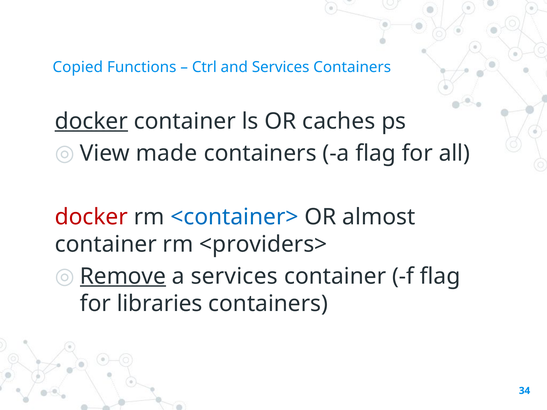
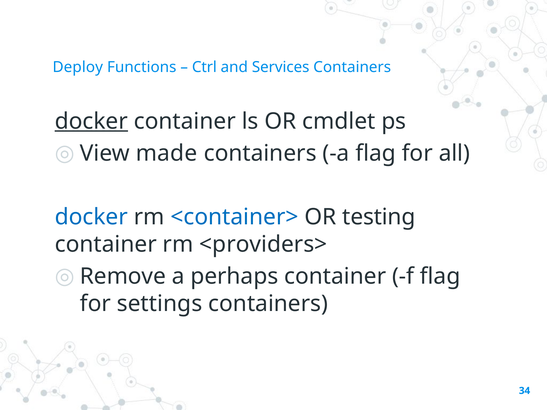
Copied: Copied -> Deploy (78, 67)
caches: caches -> cmdlet (339, 121)
docker colour: red -> blue (91, 217)
almost: almost -> testing (379, 217)
Remove underline: present -> none (123, 276)
a services: services -> perhaps (234, 276)
libraries: libraries -> settings (160, 304)
